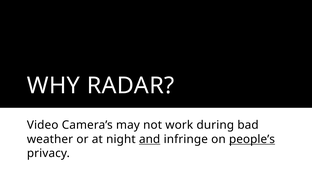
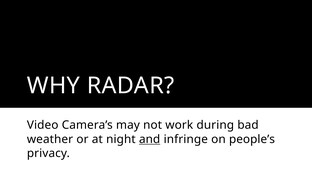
people’s underline: present -> none (252, 140)
